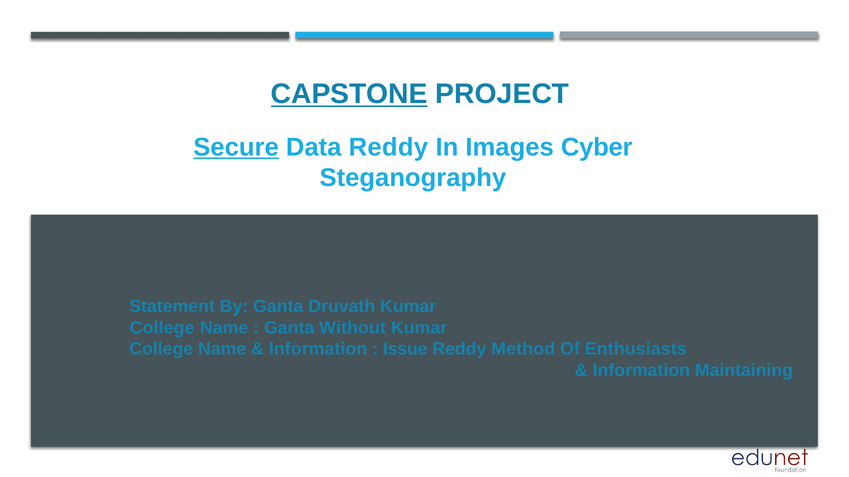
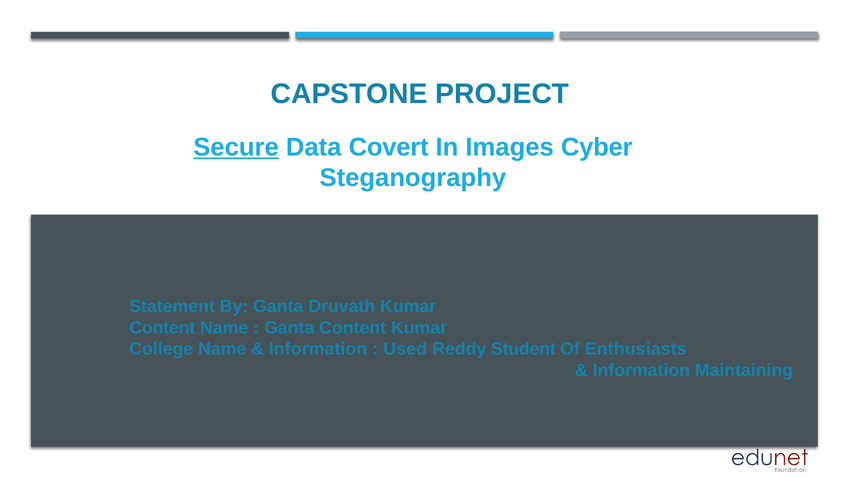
CAPSTONE underline: present -> none (349, 94)
Data Reddy: Reddy -> Covert (389, 147)
College: College -> Content (162, 328)
Ganta Without: Without -> Content (353, 328)
Issue: Issue -> Used (405, 349)
Method: Method -> Student (523, 349)
